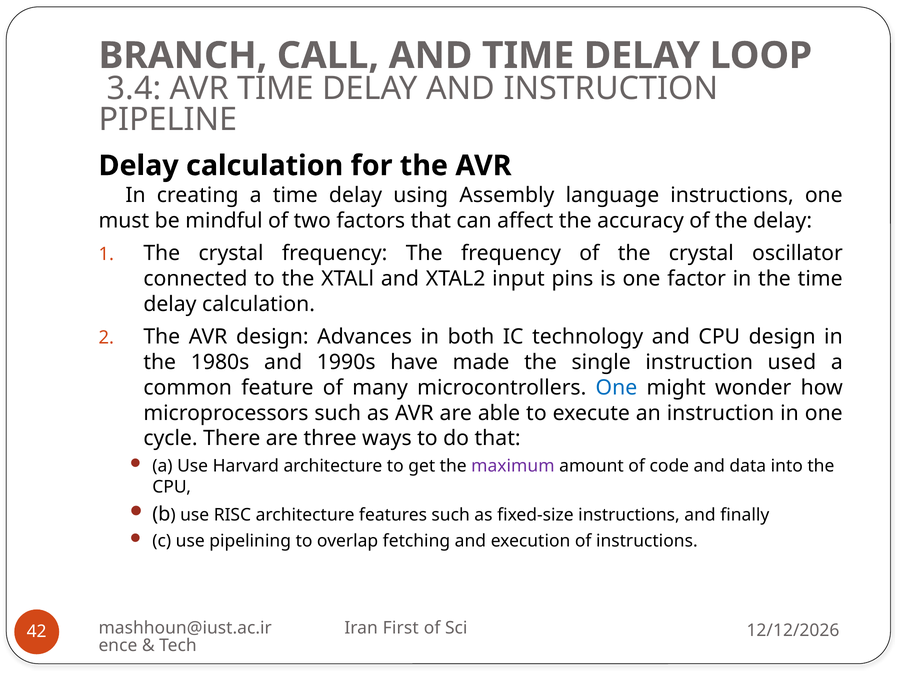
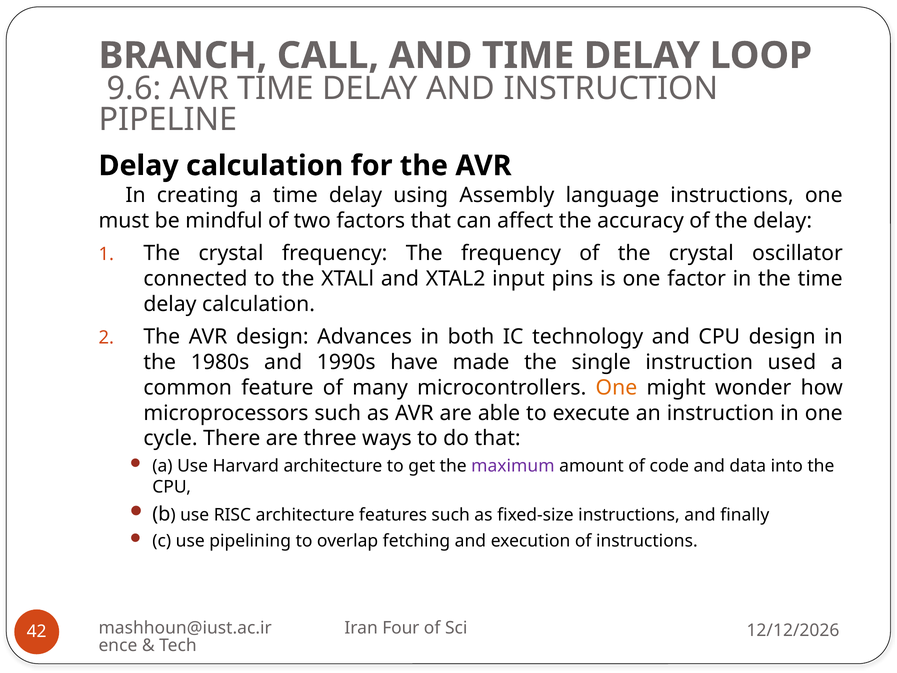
3.4: 3.4 -> 9.6 (134, 88)
One colour: blue -> orange (616, 387)
First: First -> Four (401, 628)
